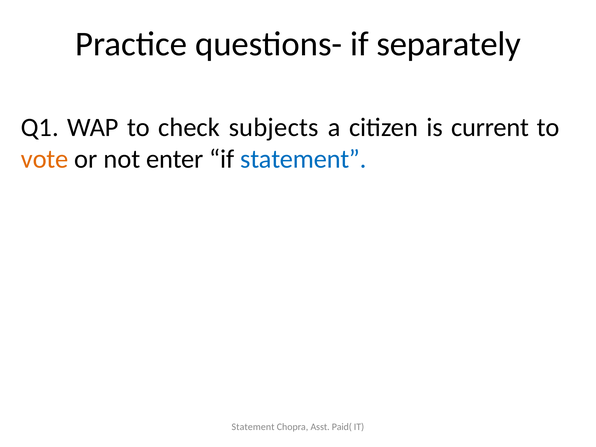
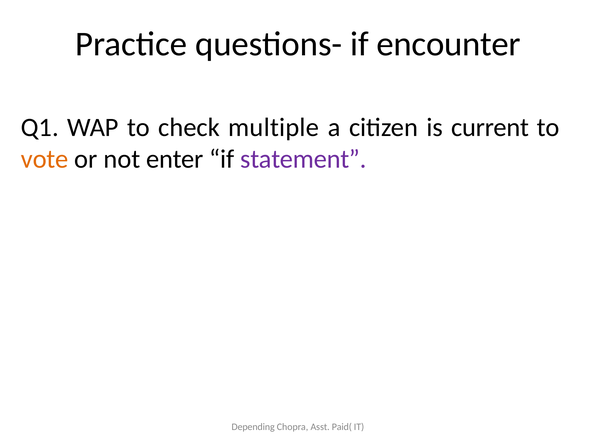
separately: separately -> encounter (449, 44)
subjects: subjects -> multiple (274, 127)
statement colour: blue -> purple (303, 159)
Statement: Statement -> Depending (253, 427)
